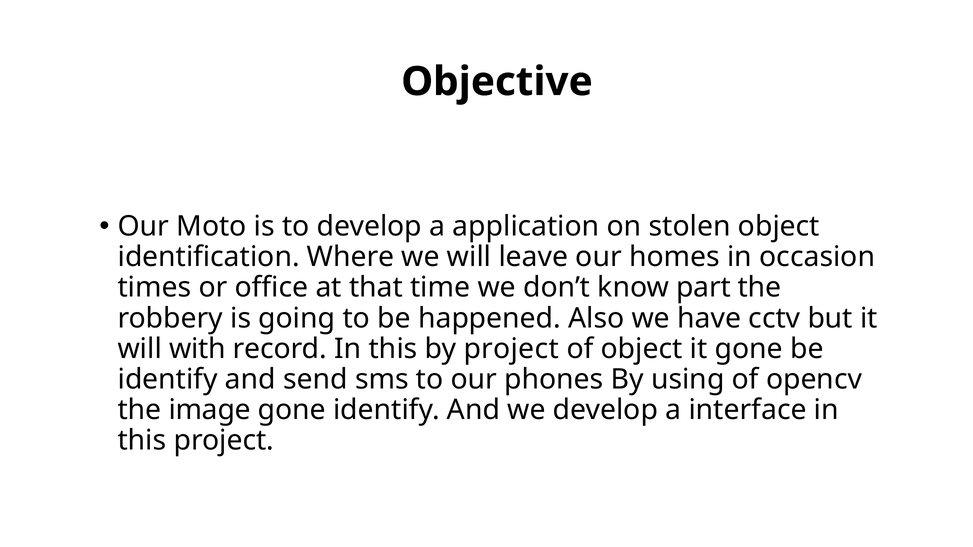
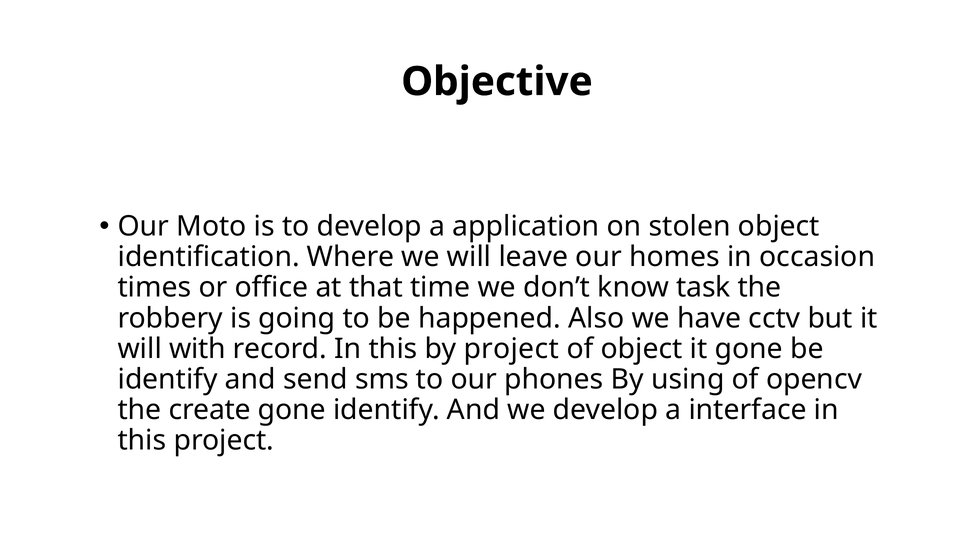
part: part -> task (703, 288)
image: image -> create (210, 410)
